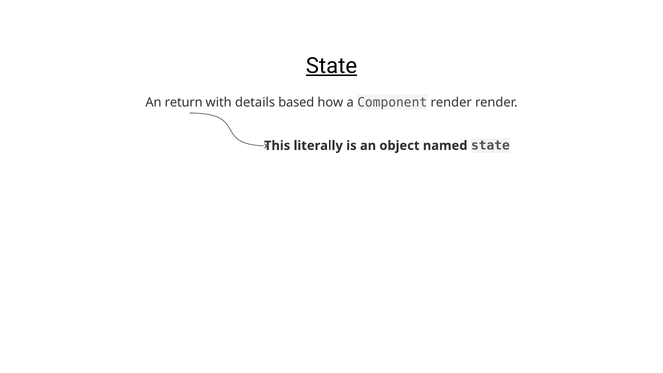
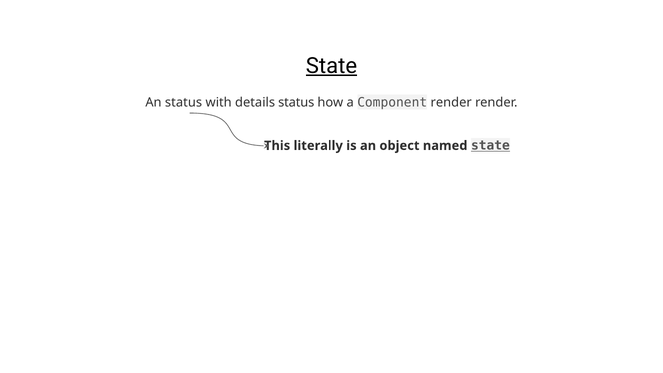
An return: return -> status (184, 102)
details based: based -> status (296, 102)
state underline: none -> present (490, 146)
